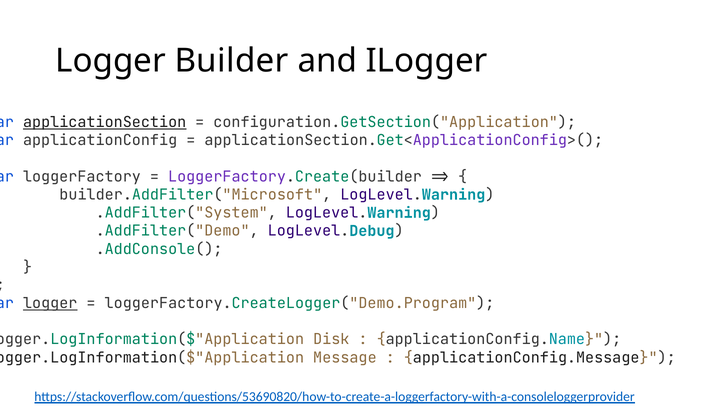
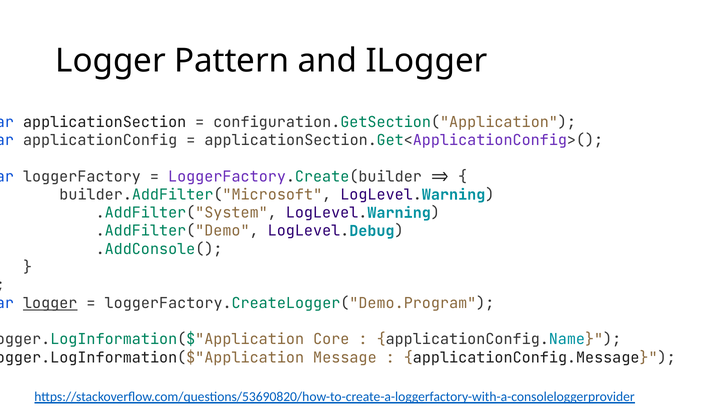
Builder: Builder -> Pattern (232, 61)
applicationSection underline: present -> none (105, 122)
Disk: Disk -> Core (331, 340)
